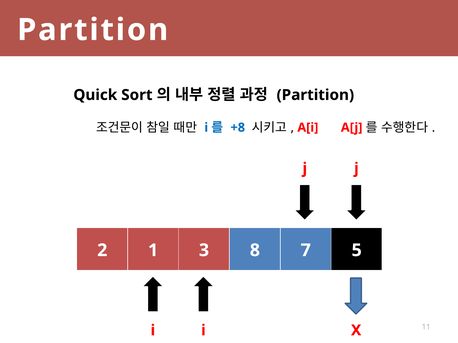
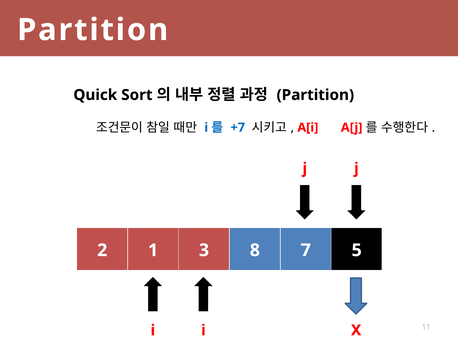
+8: +8 -> +7 (238, 128)
